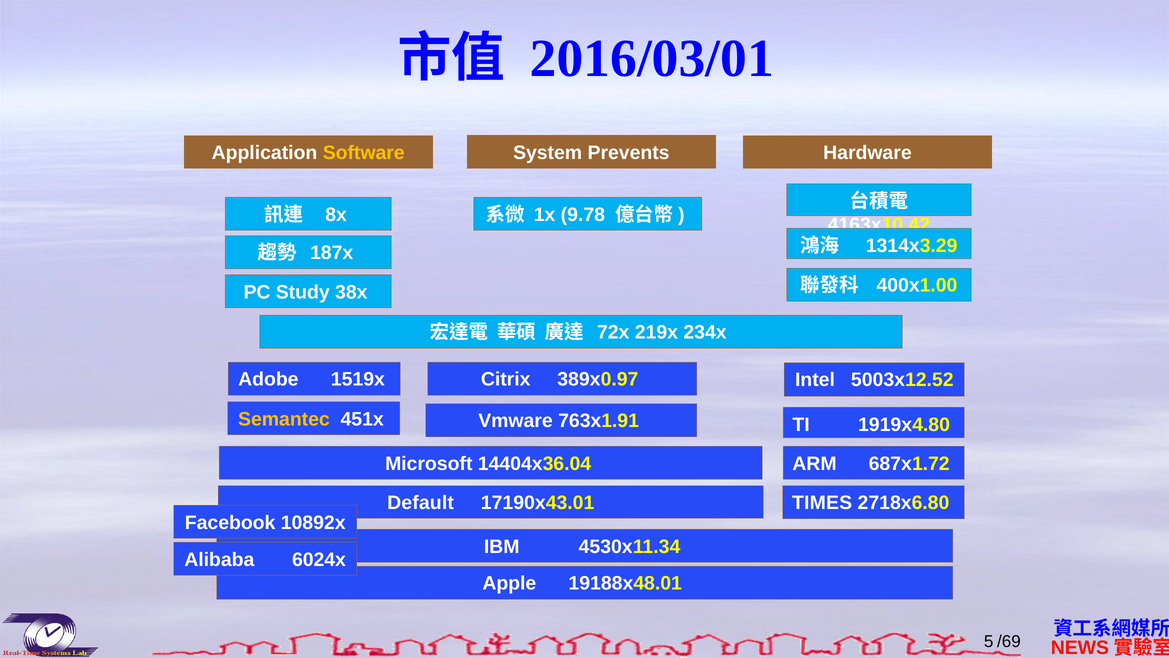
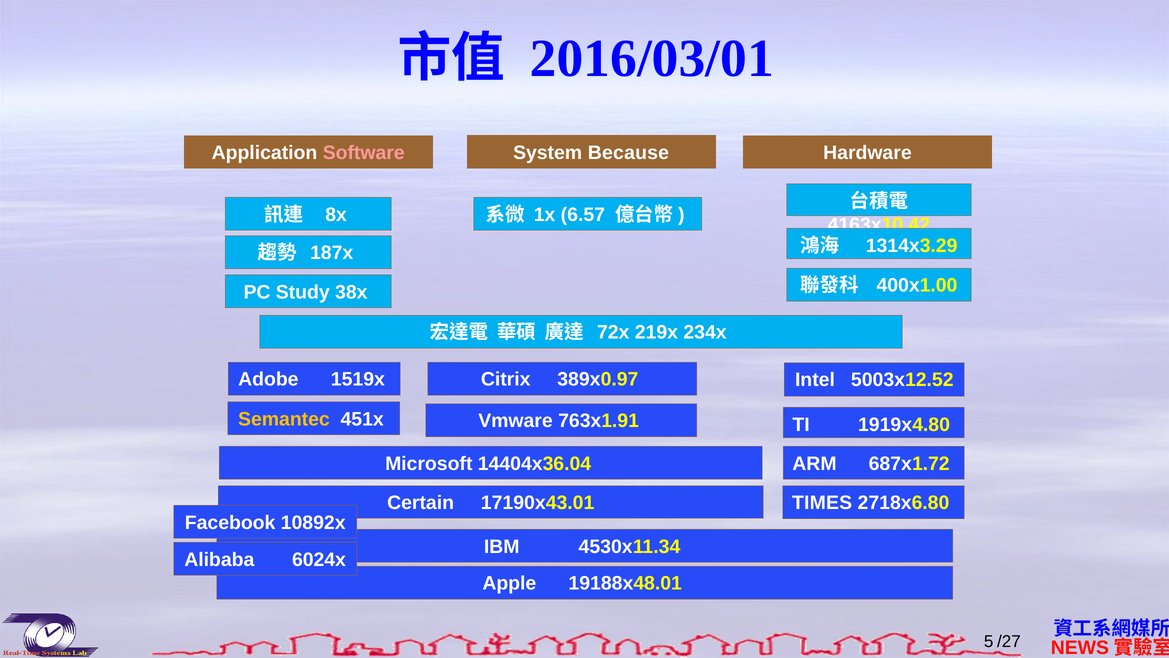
Prevents: Prevents -> Because (628, 153)
Software colour: yellow -> pink (364, 153)
9.78: 9.78 -> 6.57 (583, 214)
Default: Default -> Certain (421, 503)
/69: /69 -> /27 (1009, 641)
